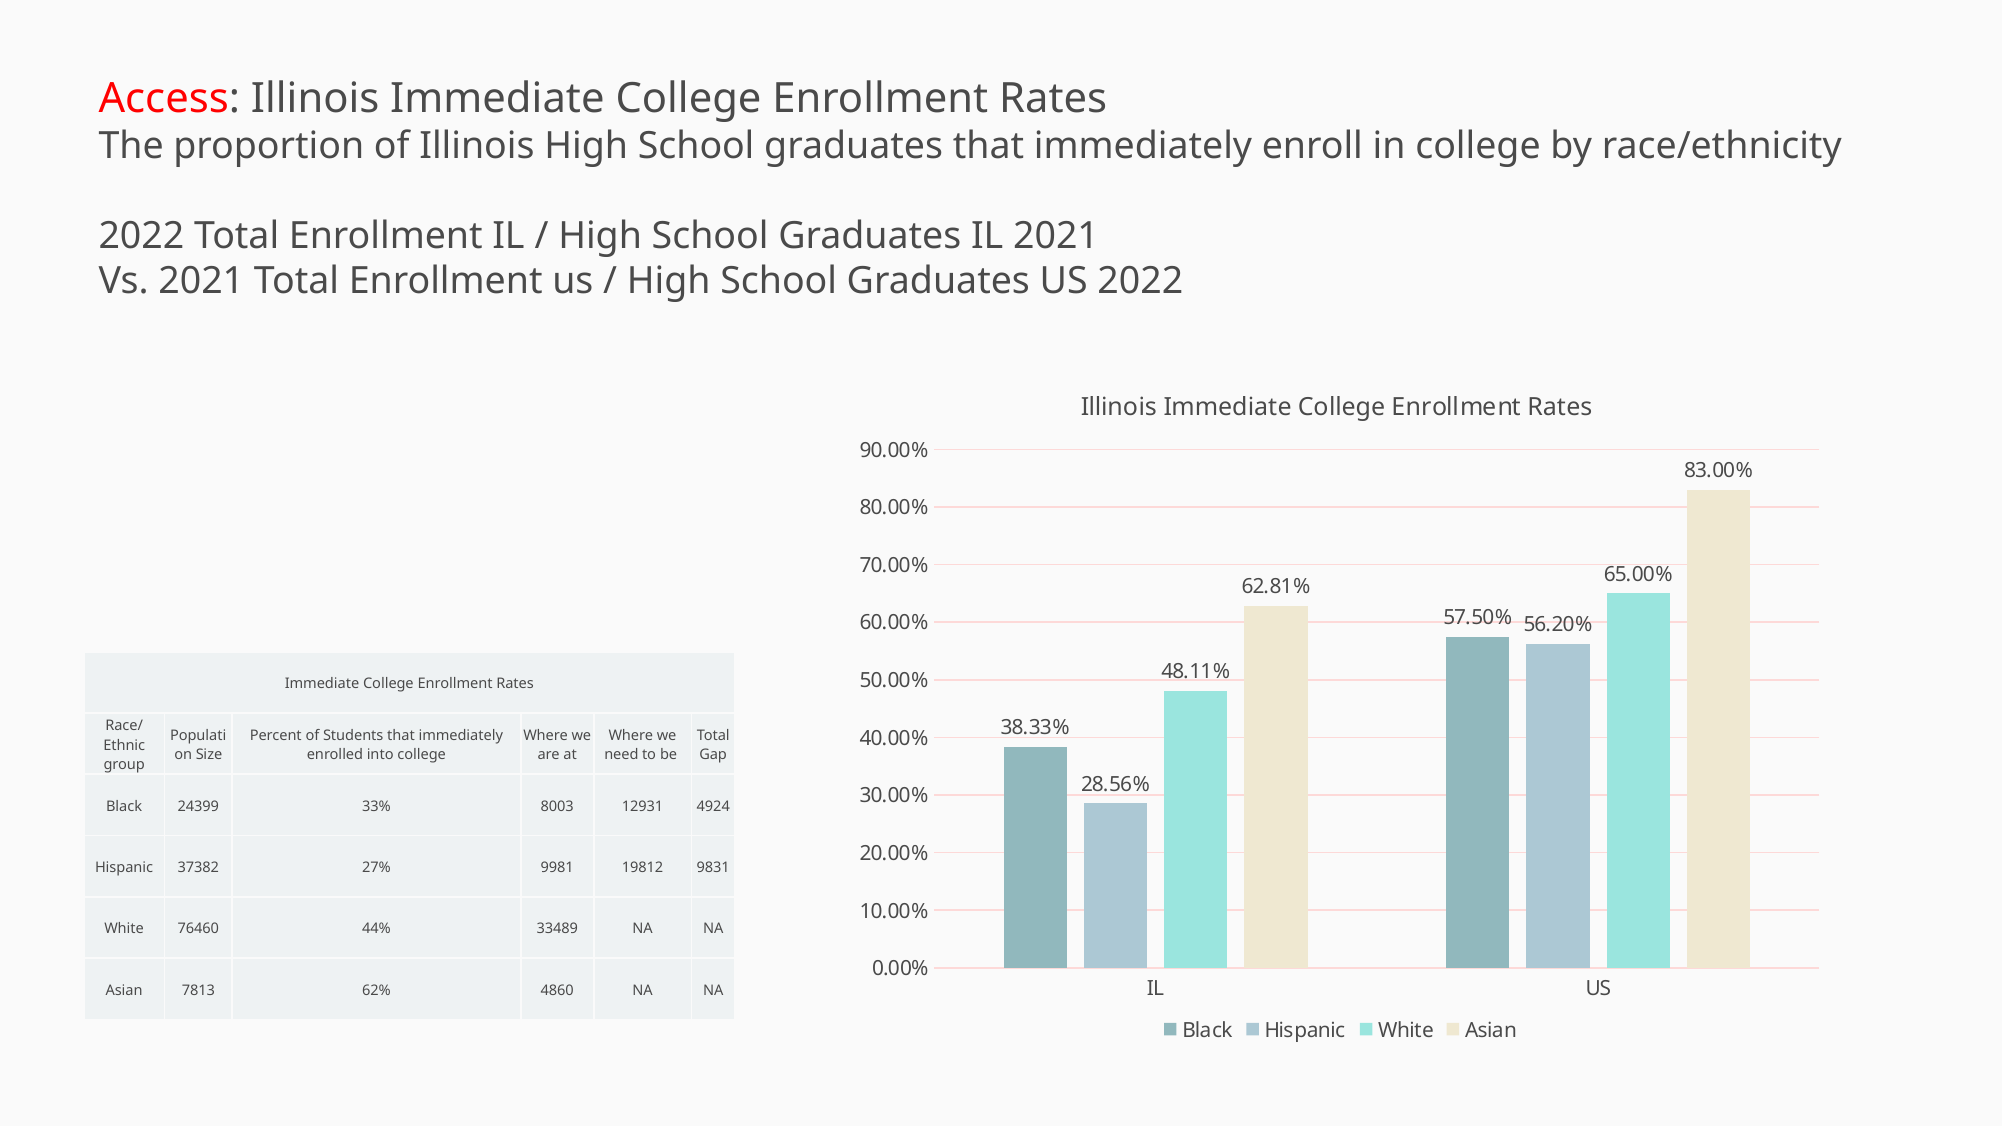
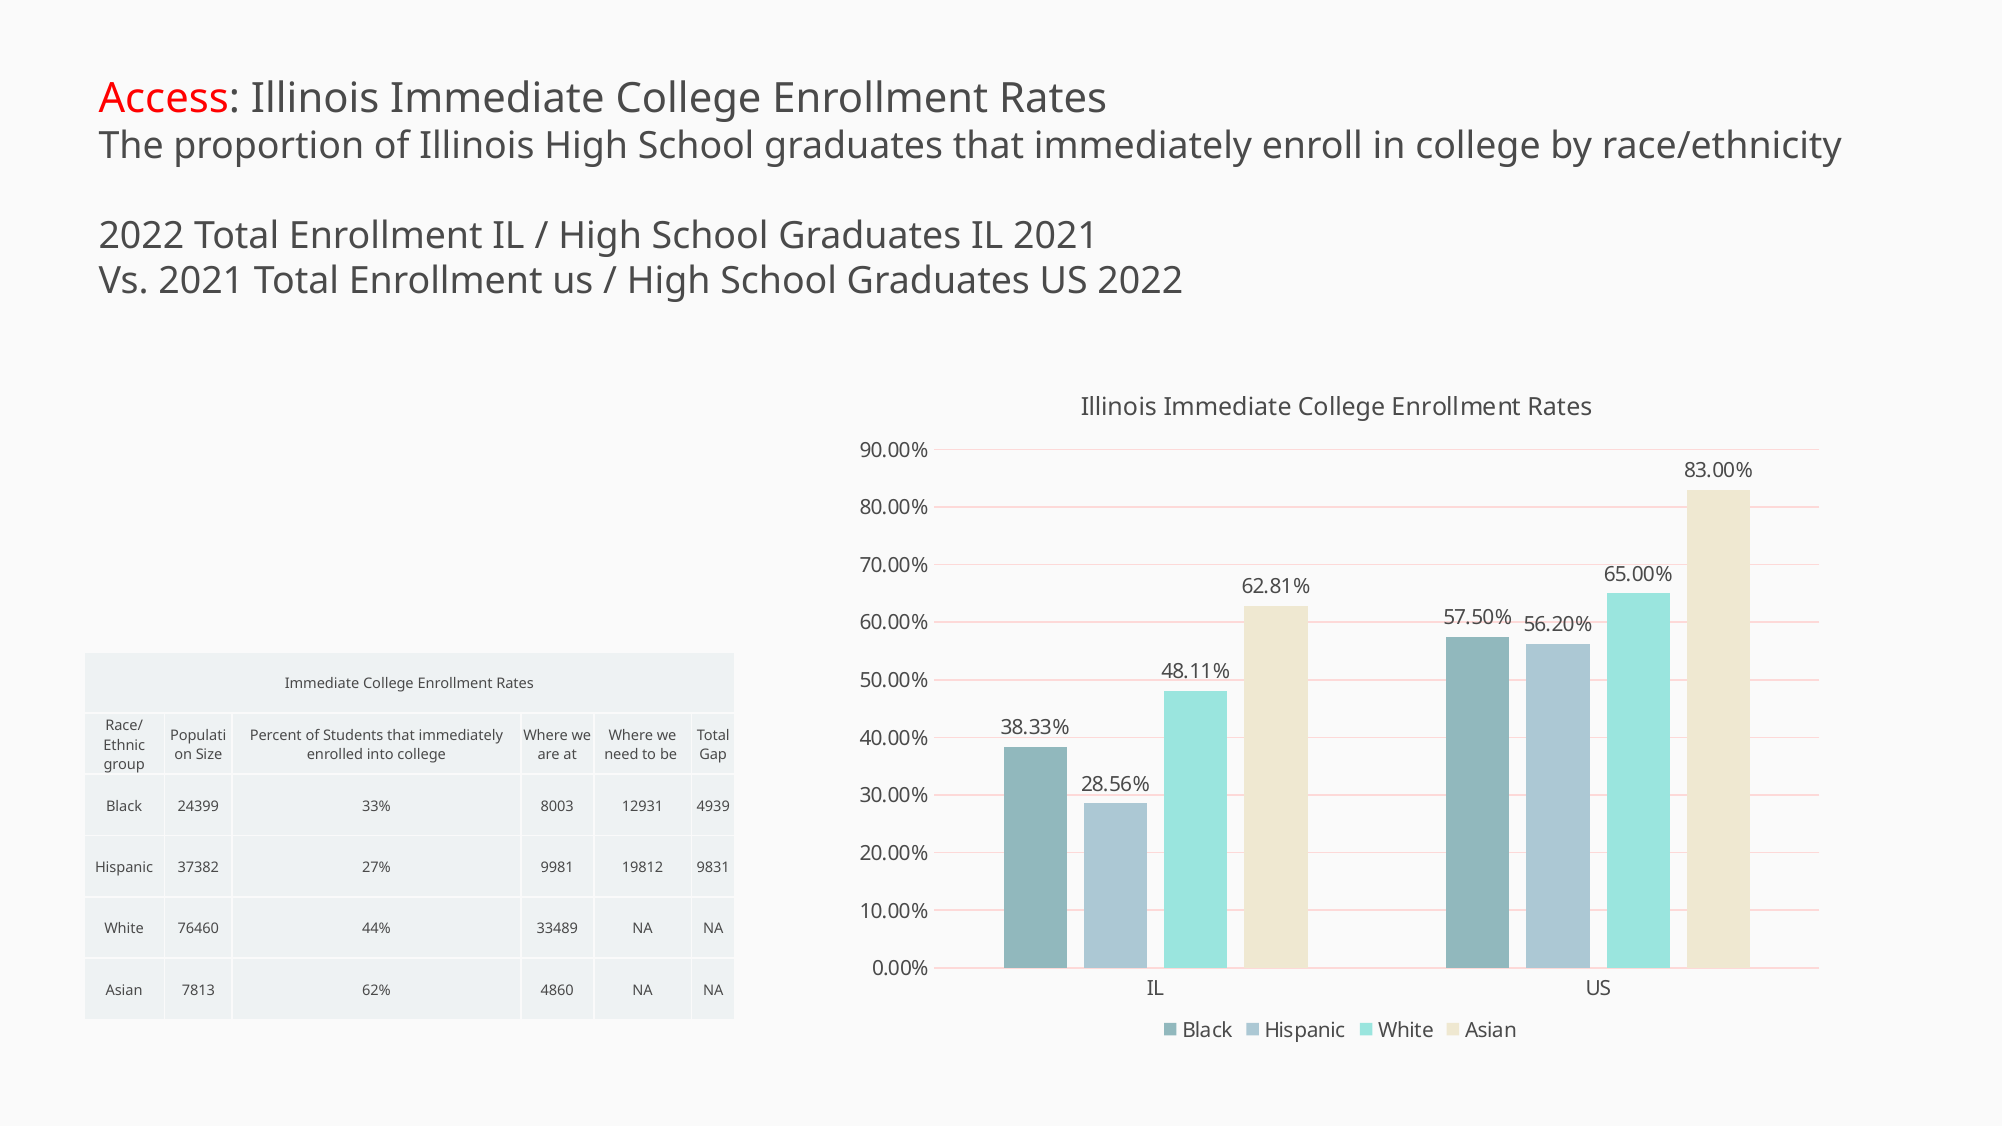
4924: 4924 -> 4939 (713, 807)
